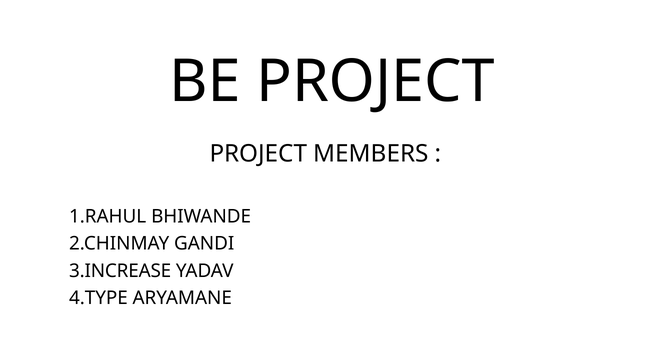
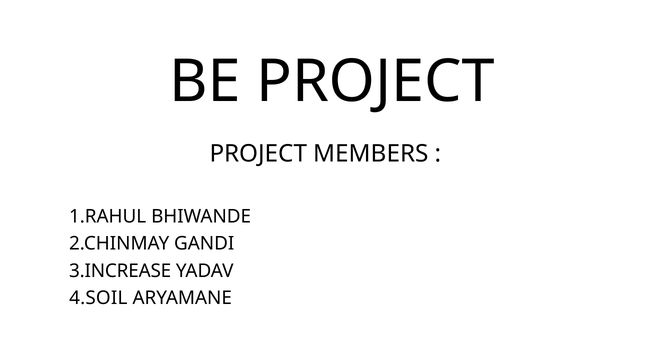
4.TYPE: 4.TYPE -> 4.SOIL (98, 298)
